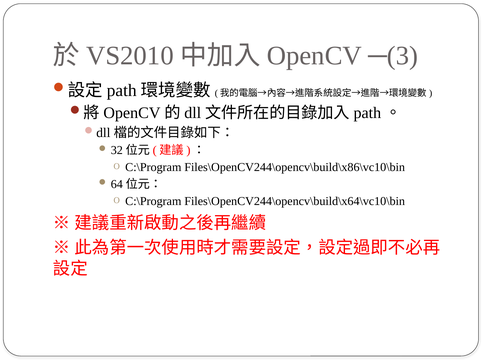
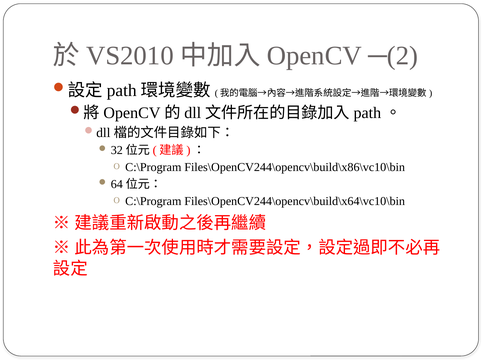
─(3: ─(3 -> ─(2 (393, 56)
